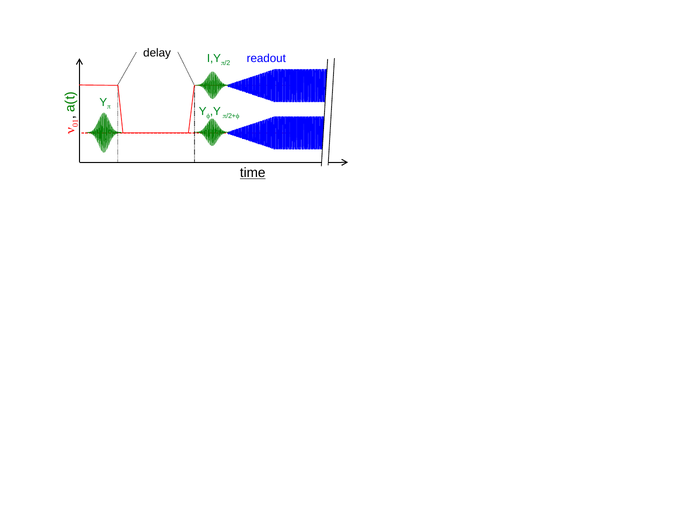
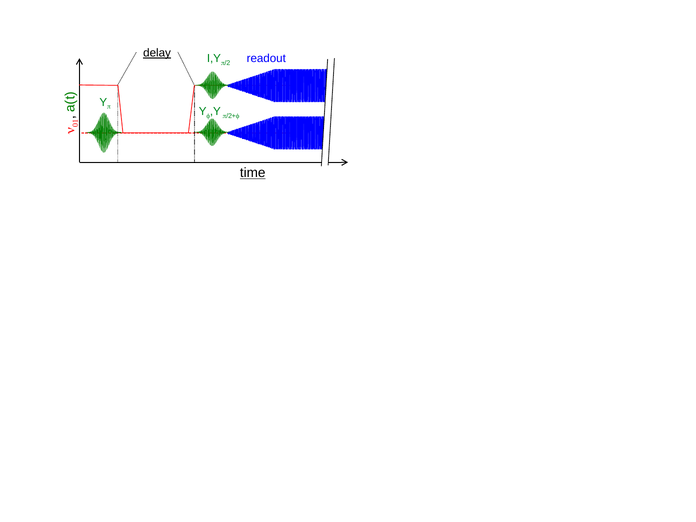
delay underline: none -> present (157, 53)
